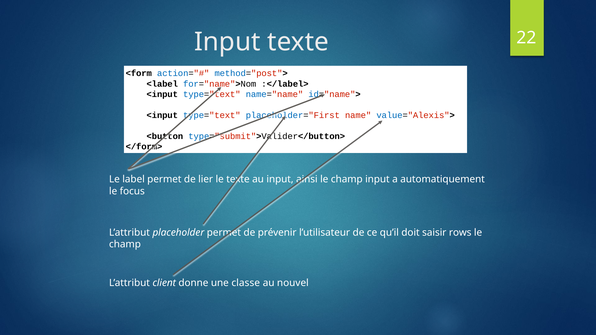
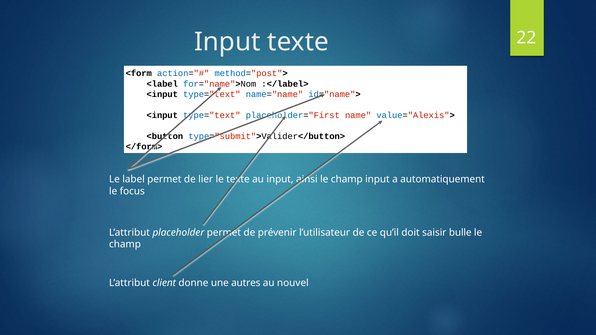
rows: rows -> bulle (460, 233)
classe: classe -> autres (246, 283)
